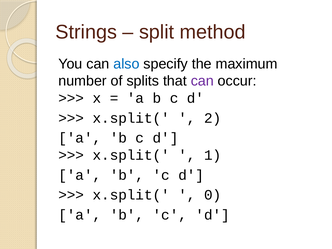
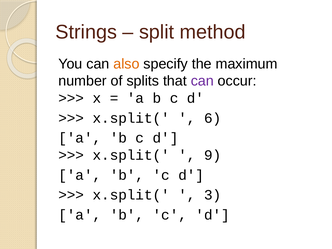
also colour: blue -> orange (126, 64)
2: 2 -> 6 (213, 118)
1: 1 -> 9 (213, 155)
0: 0 -> 3 (213, 195)
